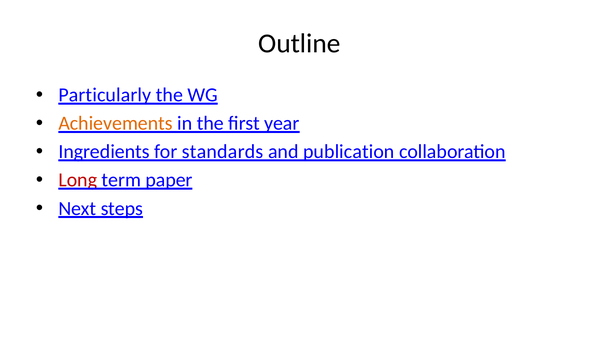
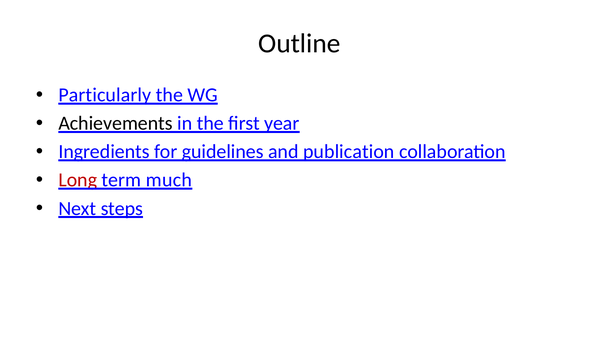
Achievements colour: orange -> black (116, 123)
standards: standards -> guidelines (223, 152)
paper: paper -> much (169, 180)
